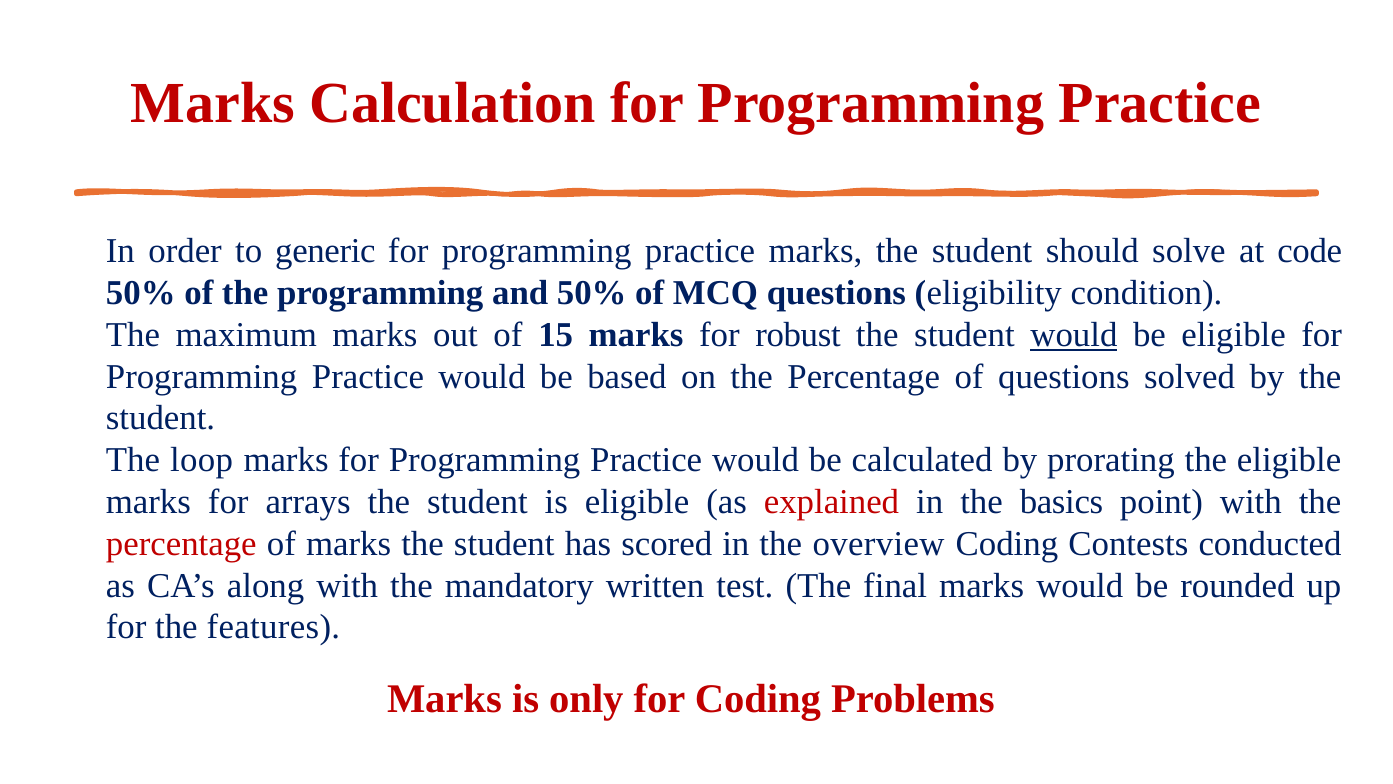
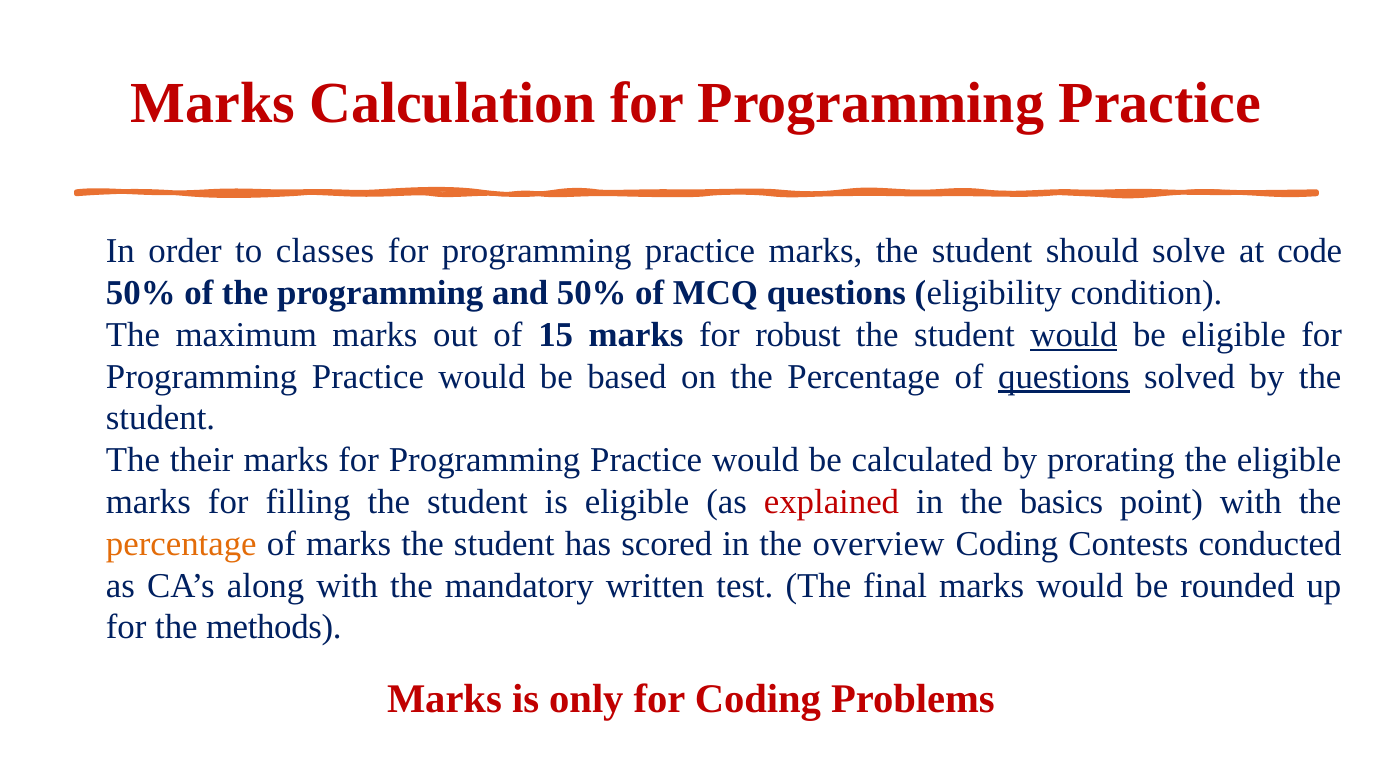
generic: generic -> classes (325, 251)
questions underline: none -> present (1064, 376)
loop: loop -> their (202, 460)
arrays: arrays -> filling (308, 502)
percentage colour: red -> orange (181, 543)
features: features -> methods (274, 627)
